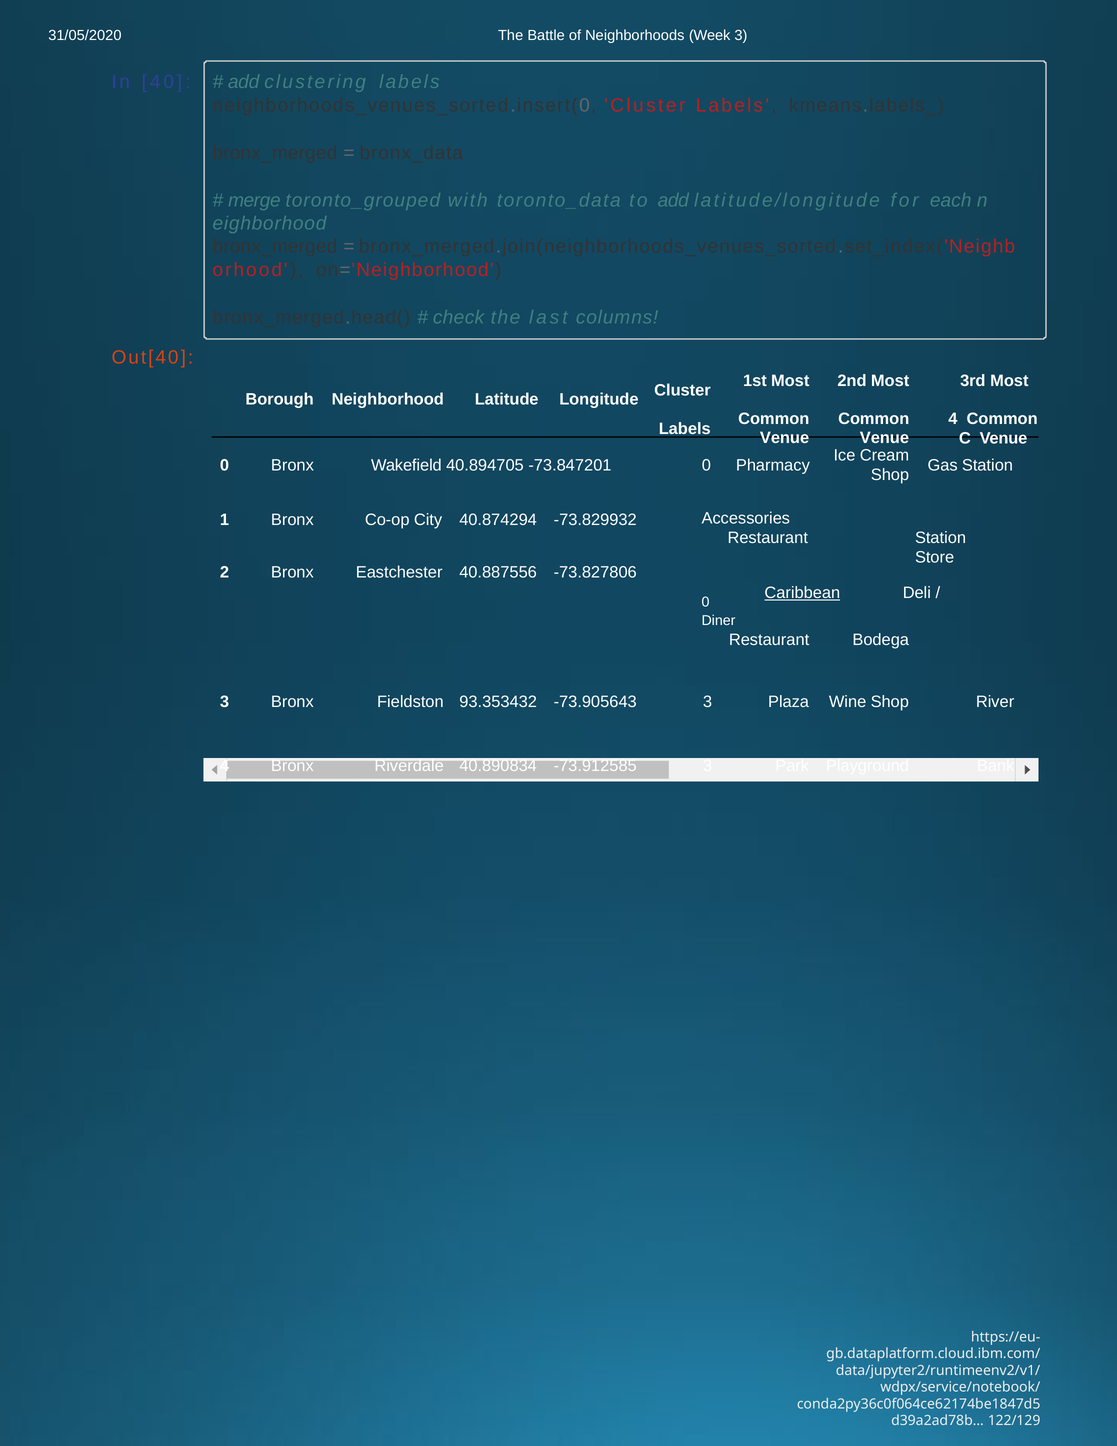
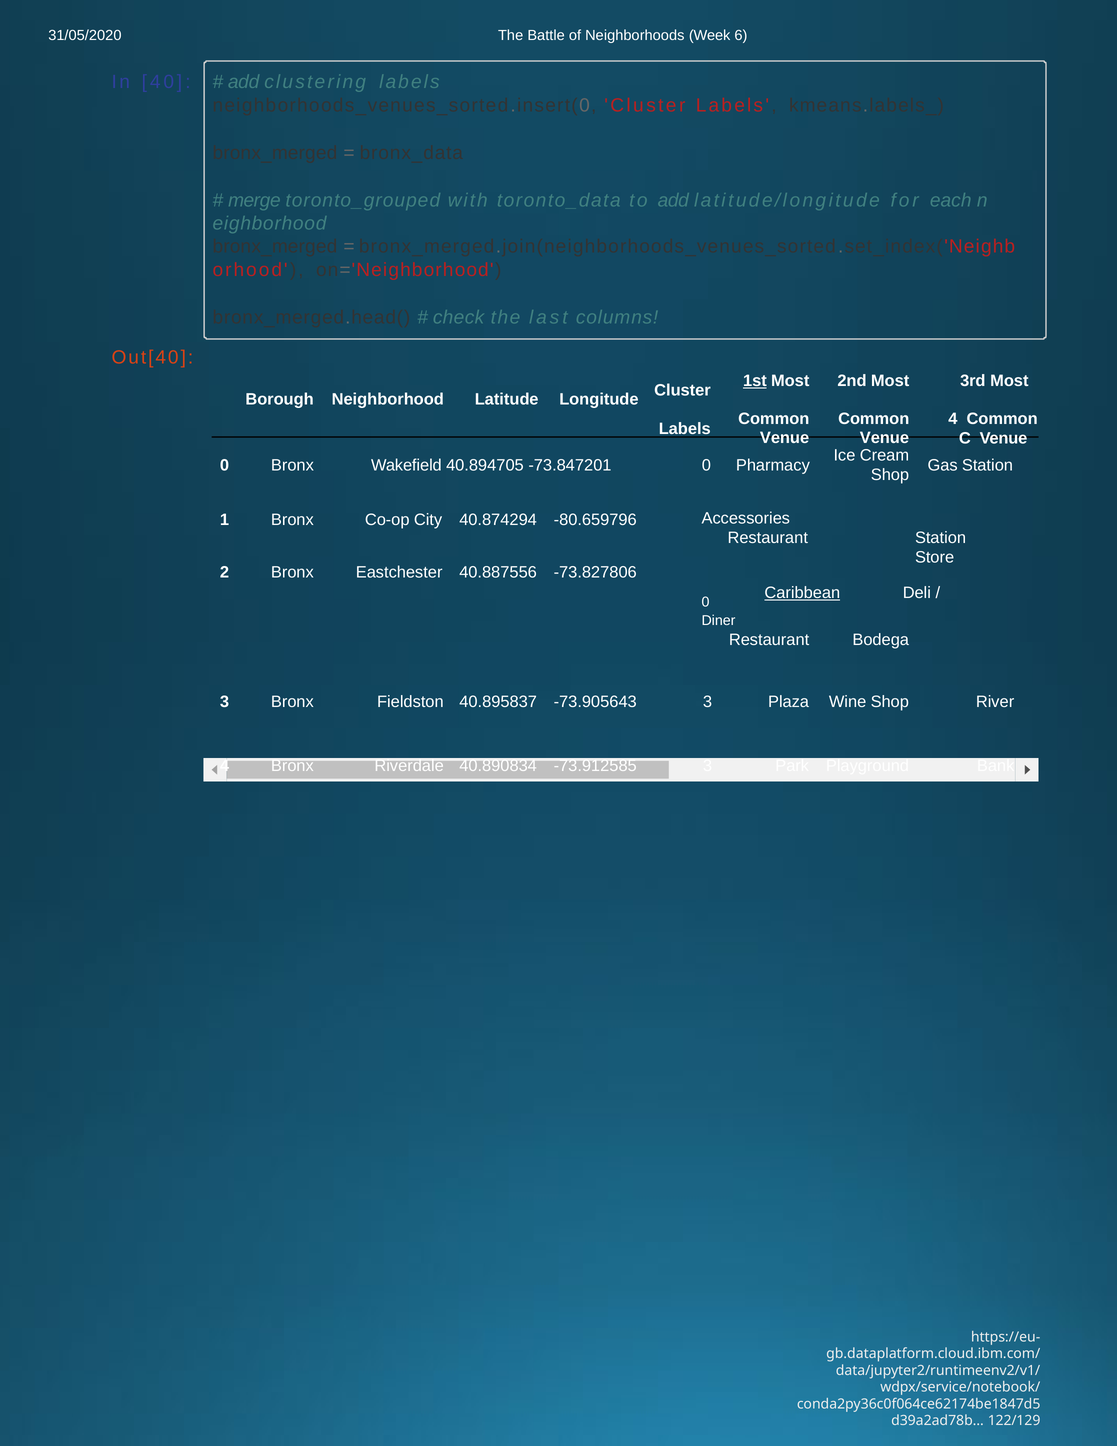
Week 3: 3 -> 6 (741, 35)
1st underline: none -> present (755, 381)
-73.829932: -73.829932 -> -80.659796 (595, 520)
93.353432: 93.353432 -> 40.895837 (498, 702)
